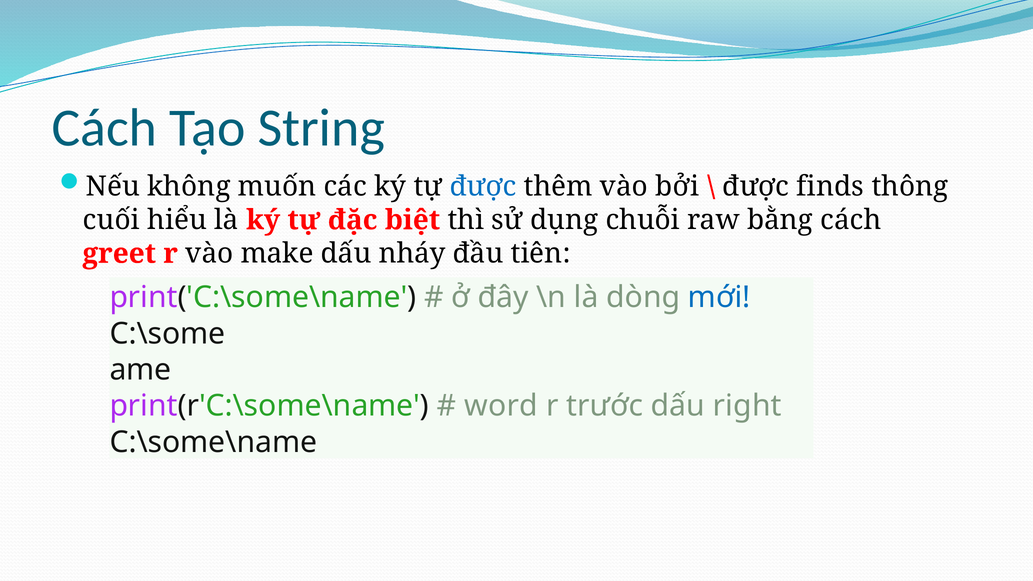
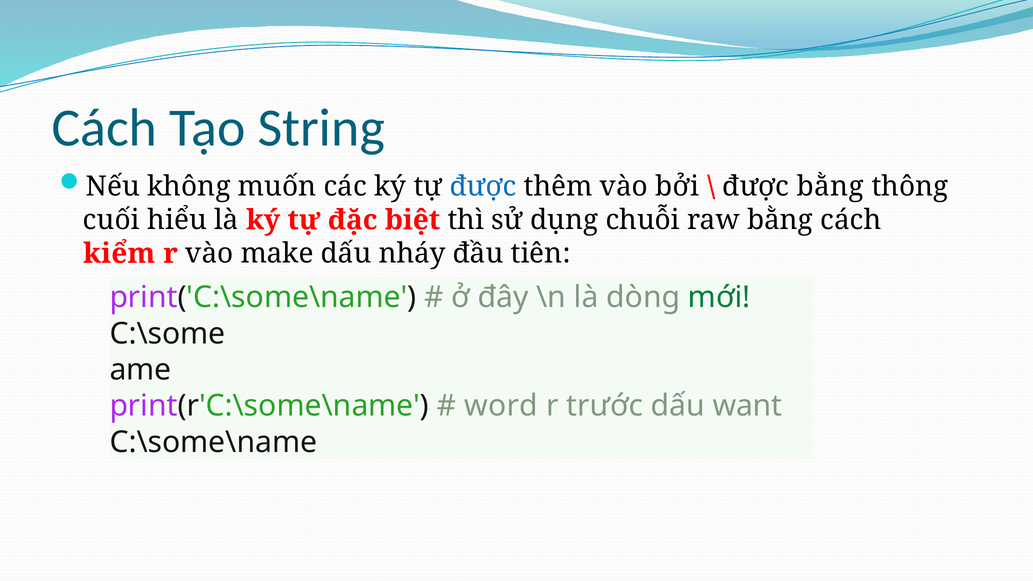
được finds: finds -> bằng (830, 187)
greet: greet -> kiểm (119, 254)
mới colour: blue -> green (719, 298)
right: right -> want (747, 406)
